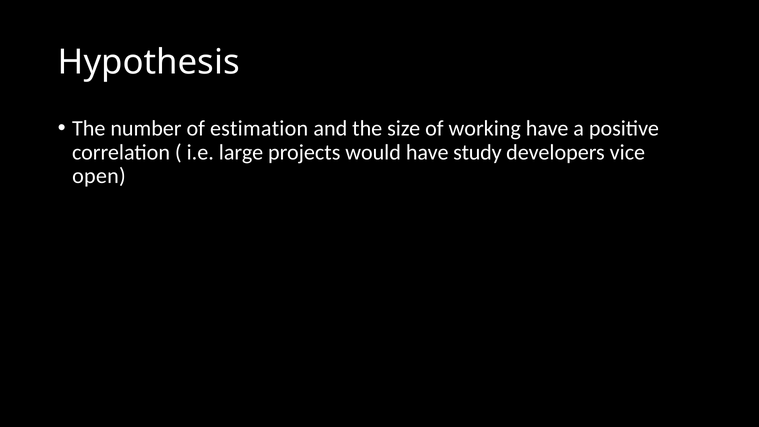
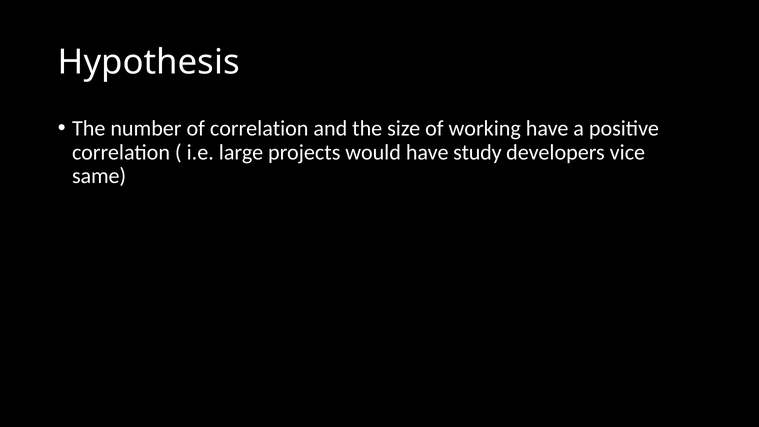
of estimation: estimation -> correlation (259, 128)
open: open -> same (99, 176)
